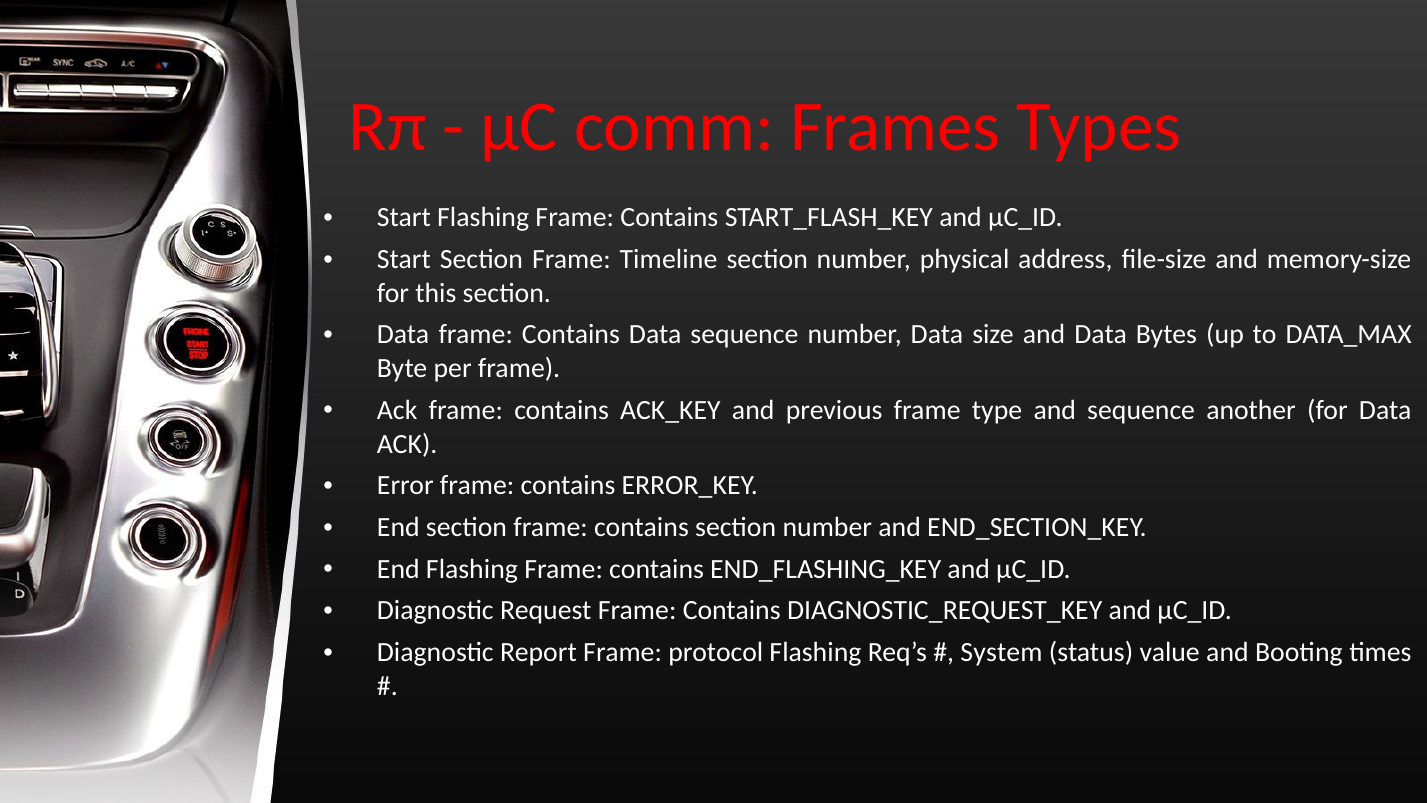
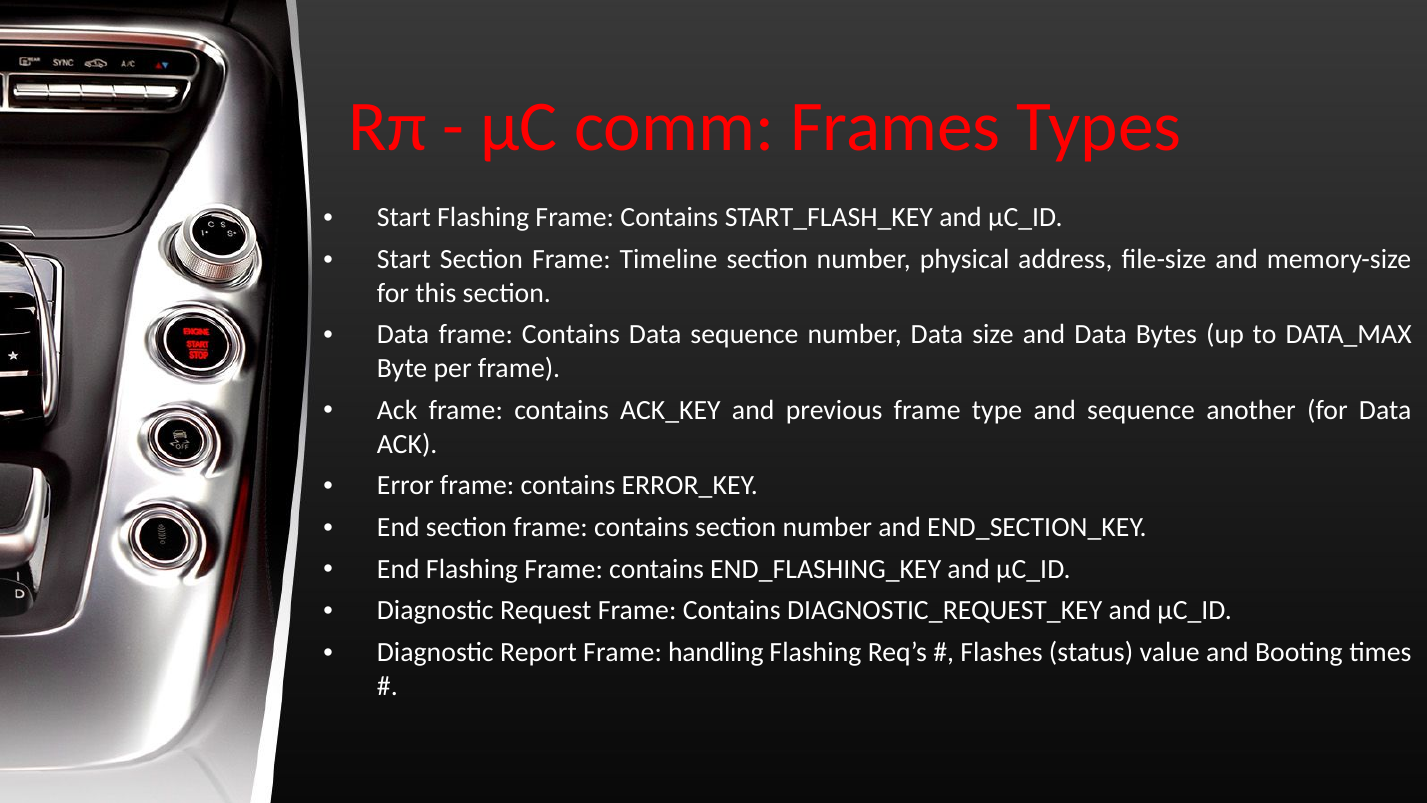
protocol: protocol -> handling (716, 652)
System: System -> Flashes (1002, 652)
